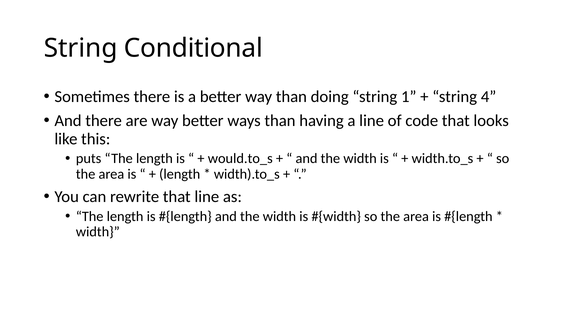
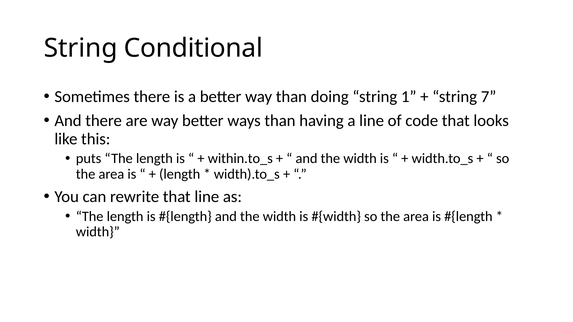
4: 4 -> 7 (489, 97)
would.to_s: would.to_s -> within.to_s (240, 159)
